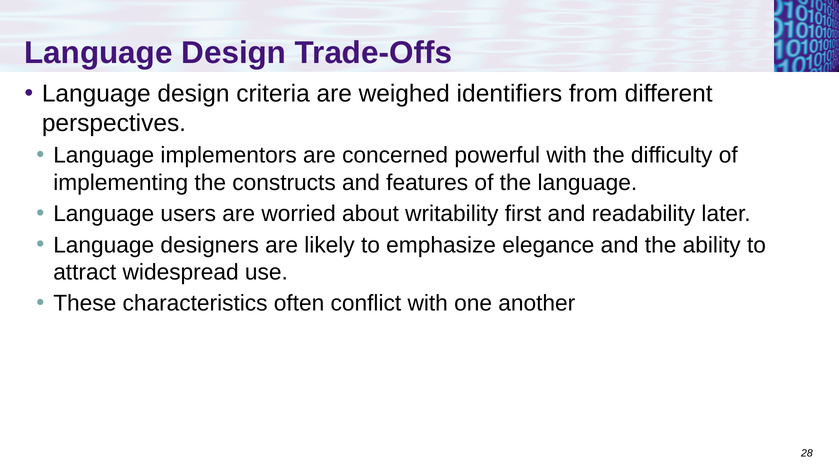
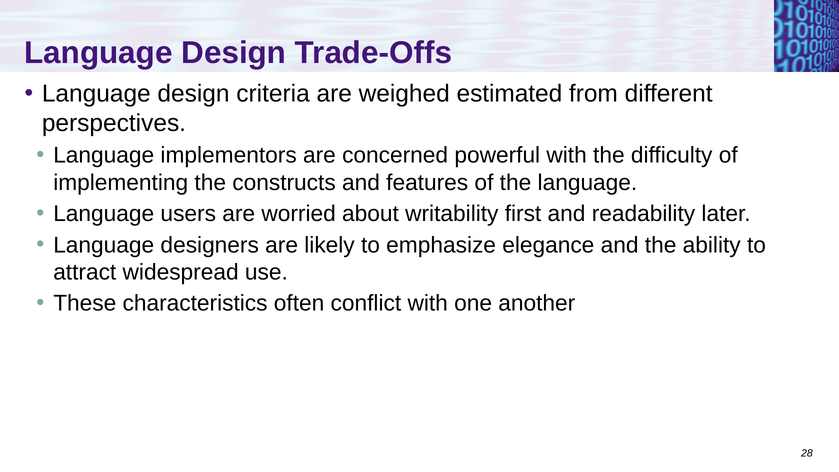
identifiers: identifiers -> estimated (509, 94)
